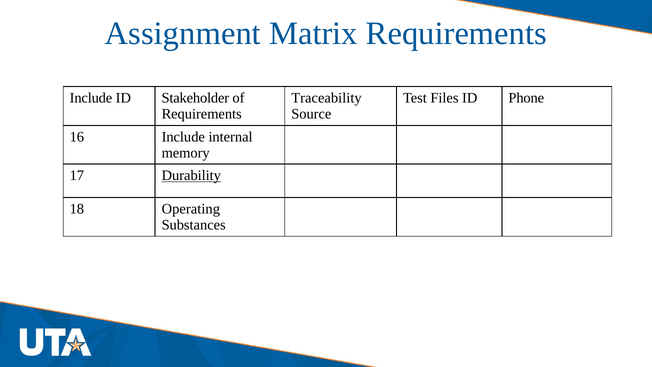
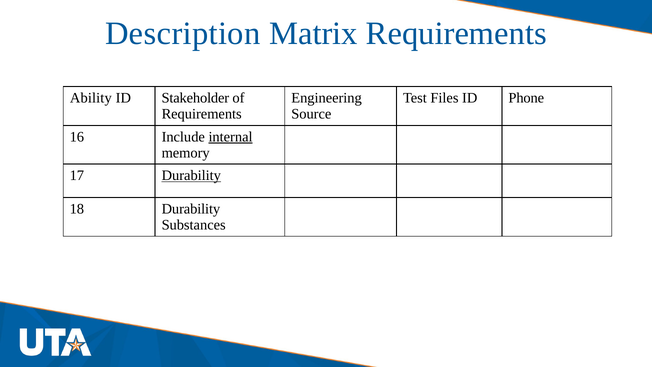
Assignment: Assignment -> Description (183, 34)
Include: Include -> Ability (91, 98)
Traceability: Traceability -> Engineering (327, 98)
internal underline: none -> present (231, 137)
18 Operating: Operating -> Durability (191, 209)
